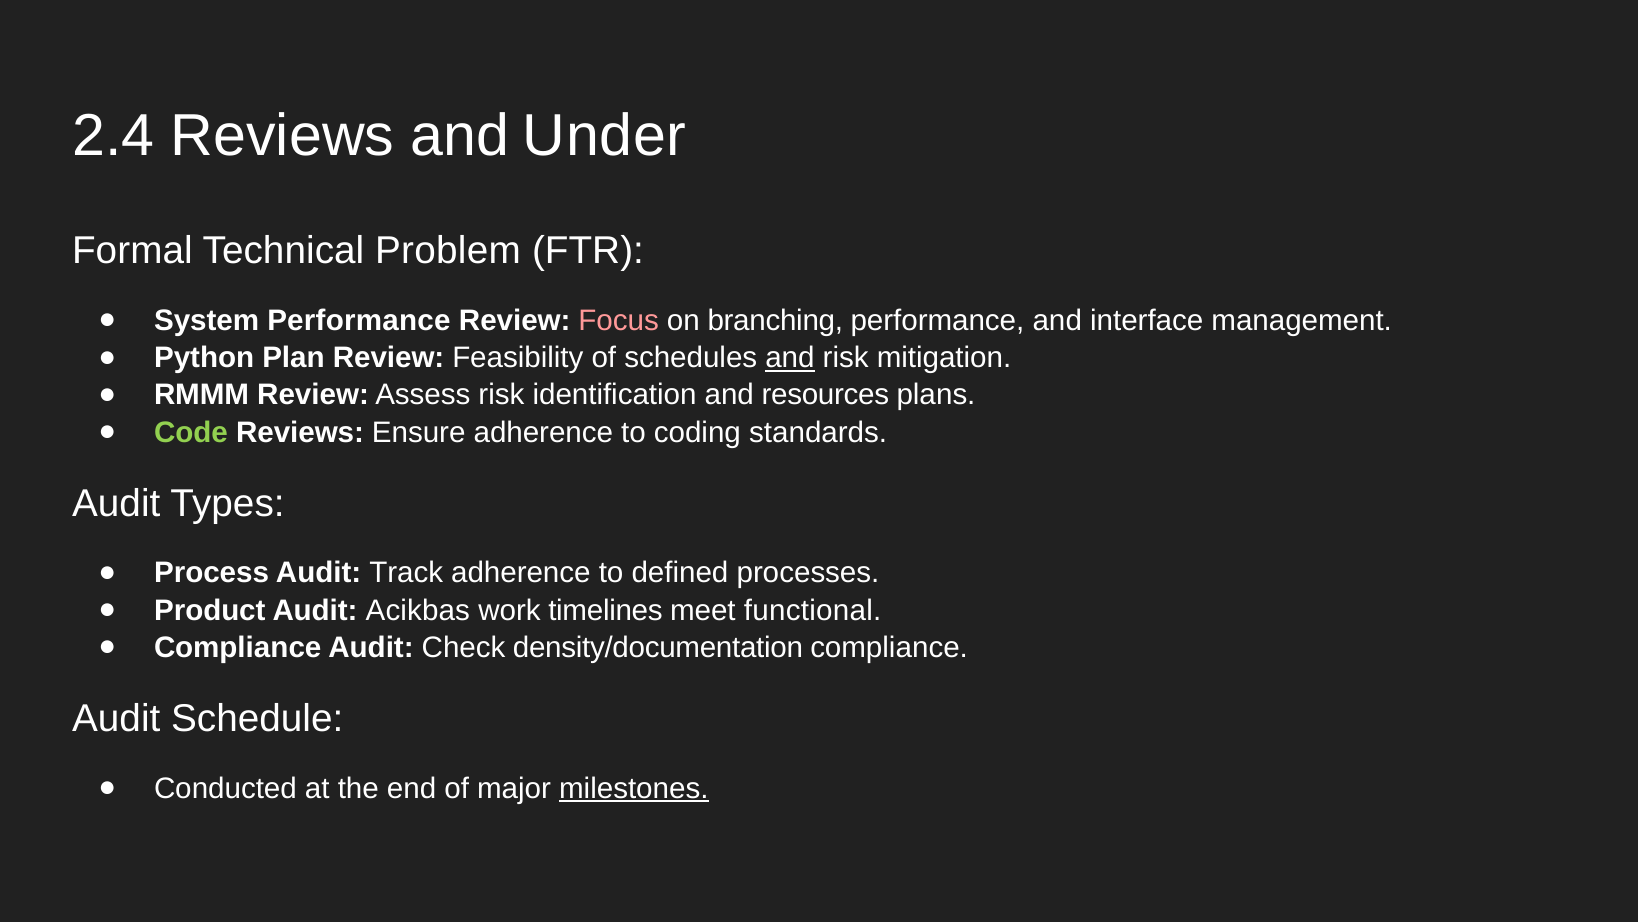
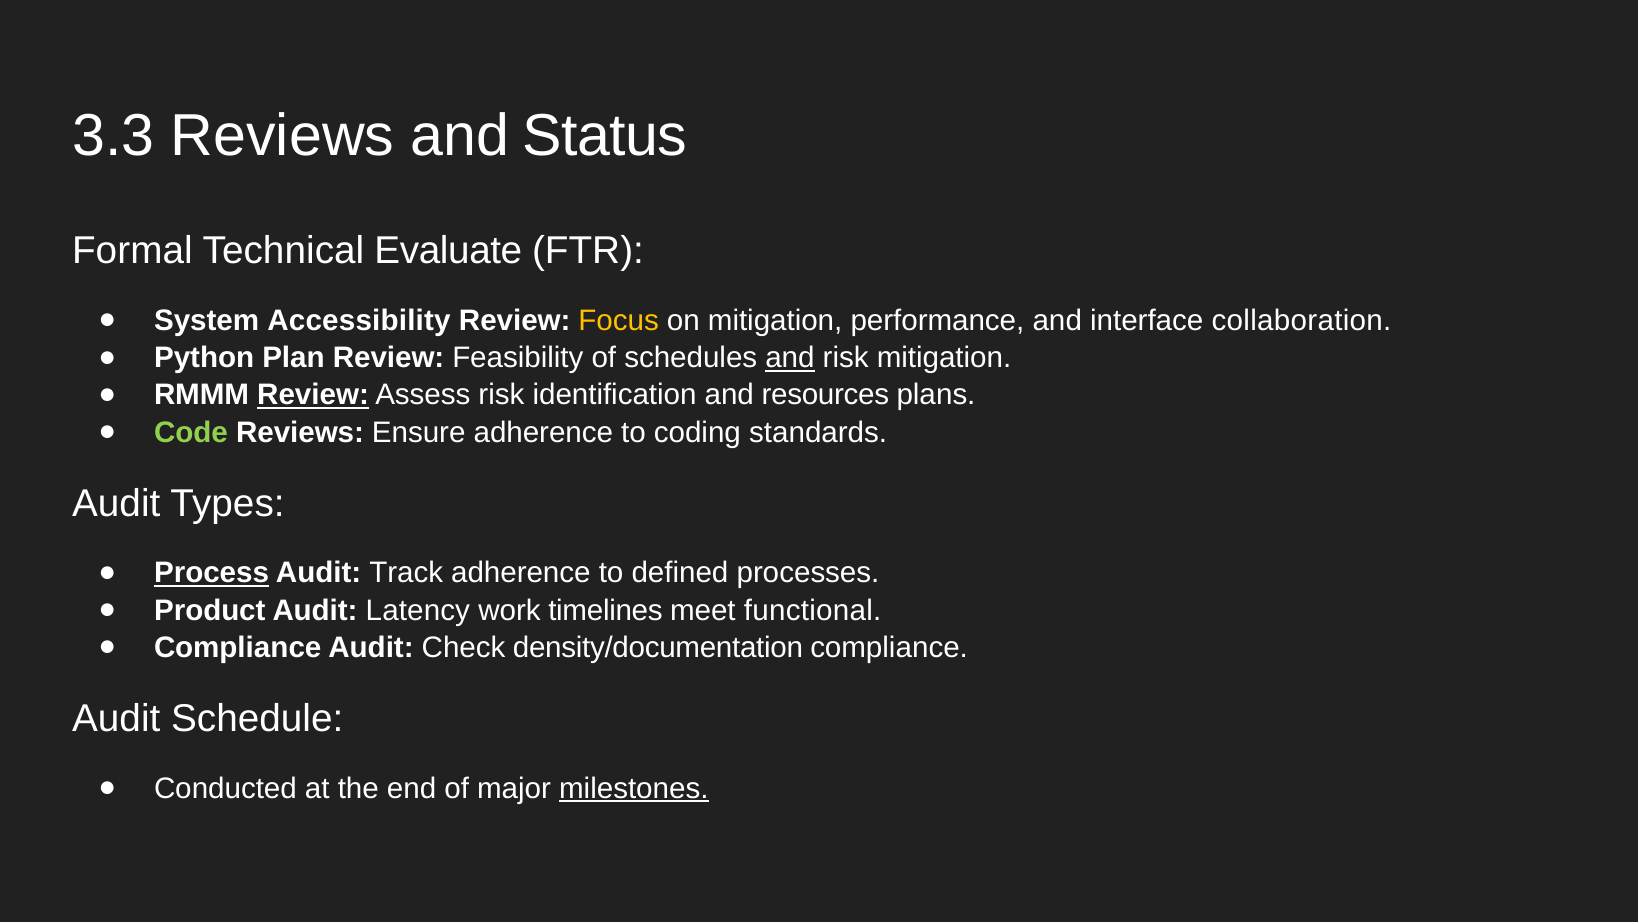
2.4: 2.4 -> 3.3 (113, 136)
Under: Under -> Status (605, 136)
Problem: Problem -> Evaluate (448, 251)
System Performance: Performance -> Accessibility (359, 320)
Focus colour: pink -> yellow (619, 320)
on branching: branching -> mitigation (775, 320)
management: management -> collaboration (1302, 320)
Review underline: none -> present (313, 395)
Process underline: none -> present (212, 573)
Acikbas: Acikbas -> Latency (418, 610)
